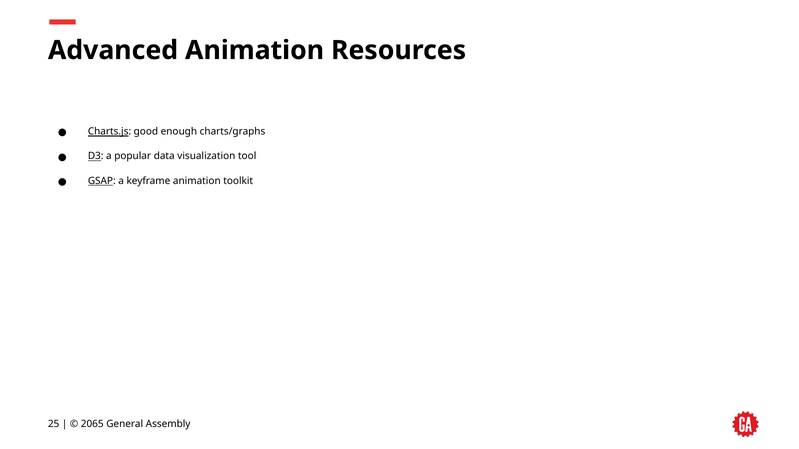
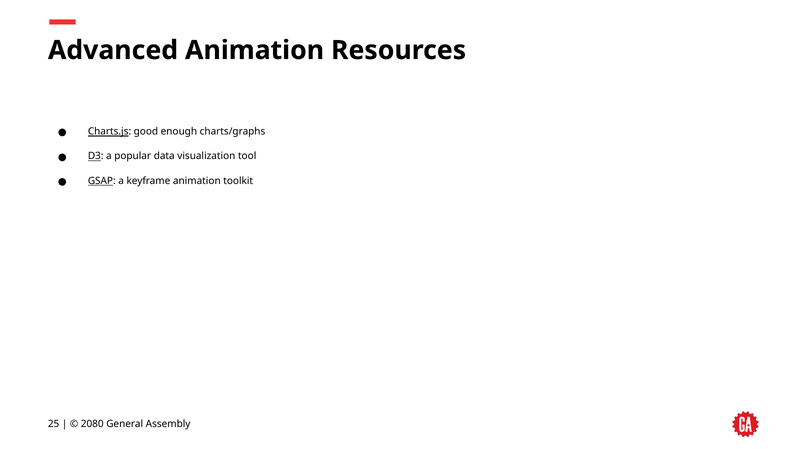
2065: 2065 -> 2080 (92, 425)
